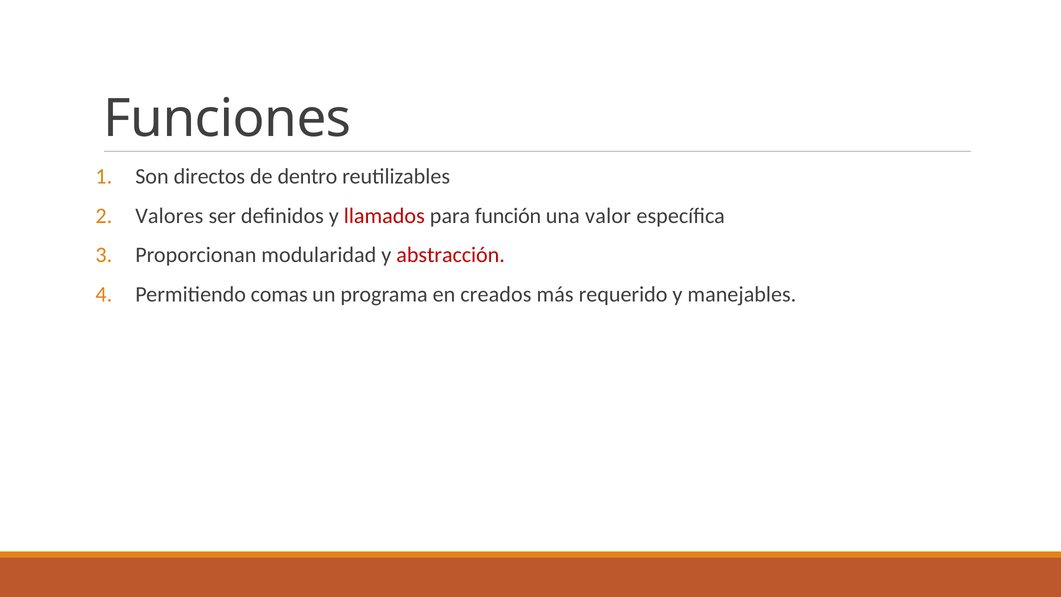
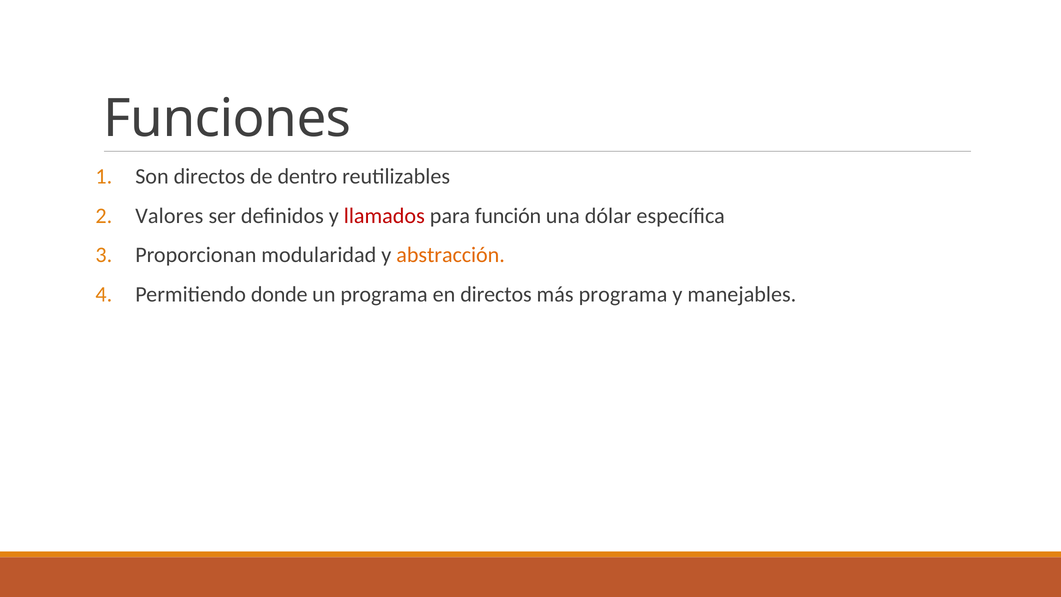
valor: valor -> dólar (608, 216)
abstracción colour: red -> orange (451, 255)
comas: comas -> donde (279, 294)
en creados: creados -> directos (496, 294)
más requerido: requerido -> programa (623, 294)
